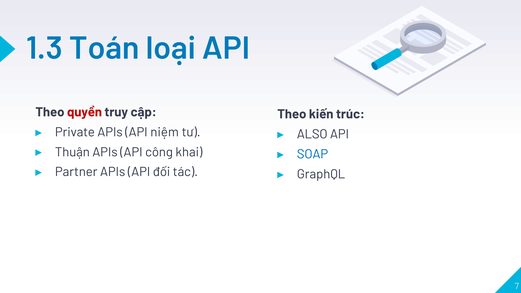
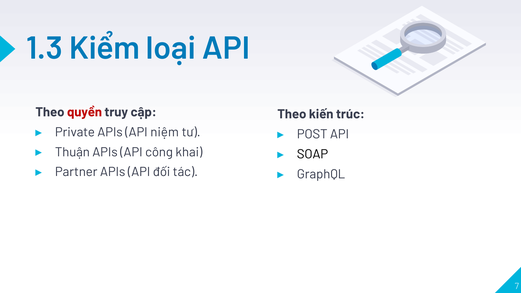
Toán: Toán -> Kiểm (105, 48)
ALSO: ALSO -> POST (312, 134)
SOAP colour: blue -> black (312, 154)
